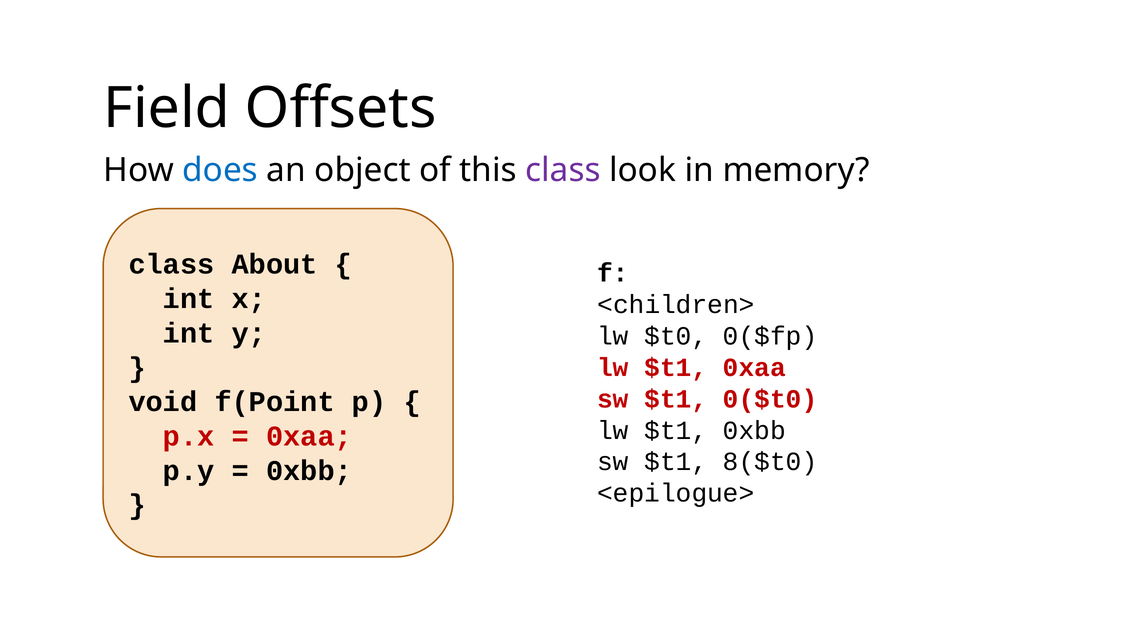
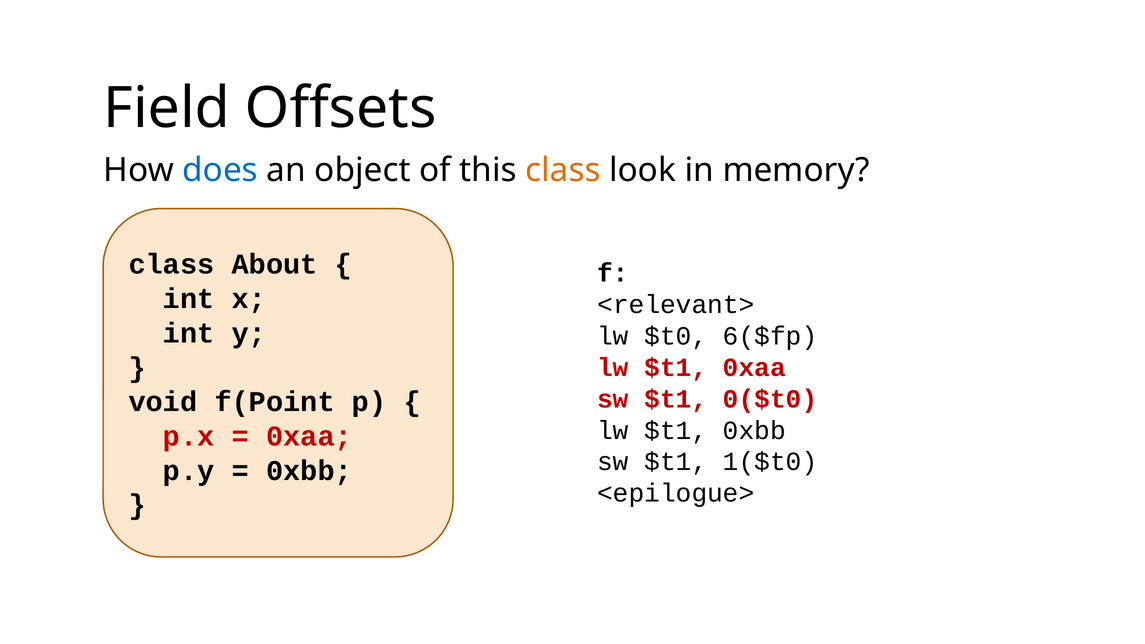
class colour: purple -> orange (563, 170)
<children>: <children> -> <relevant> (676, 304)
0($fp: 0($fp -> 6($fp (770, 336)
8($t0: 8($t0 -> 1($t0 (770, 462)
